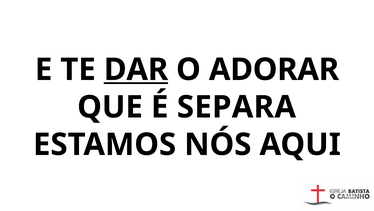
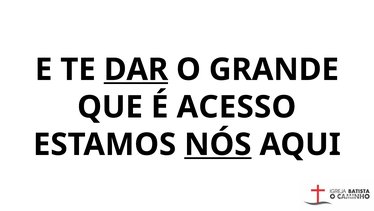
ADORAR: ADORAR -> GRANDE (274, 69)
SEPARA: SEPARA -> ACESSO (236, 107)
NÓS underline: none -> present (218, 144)
